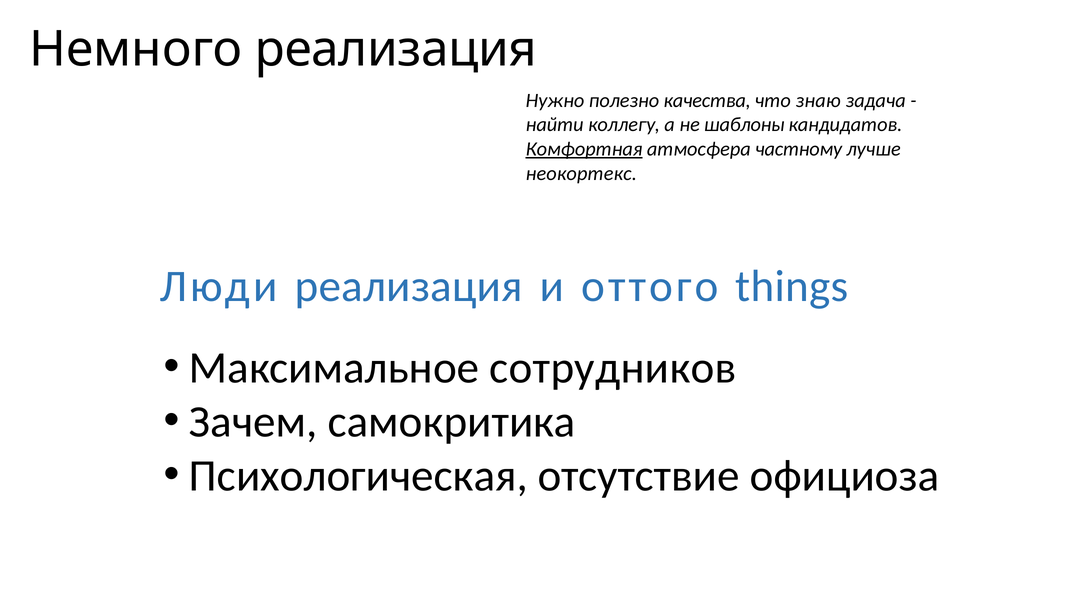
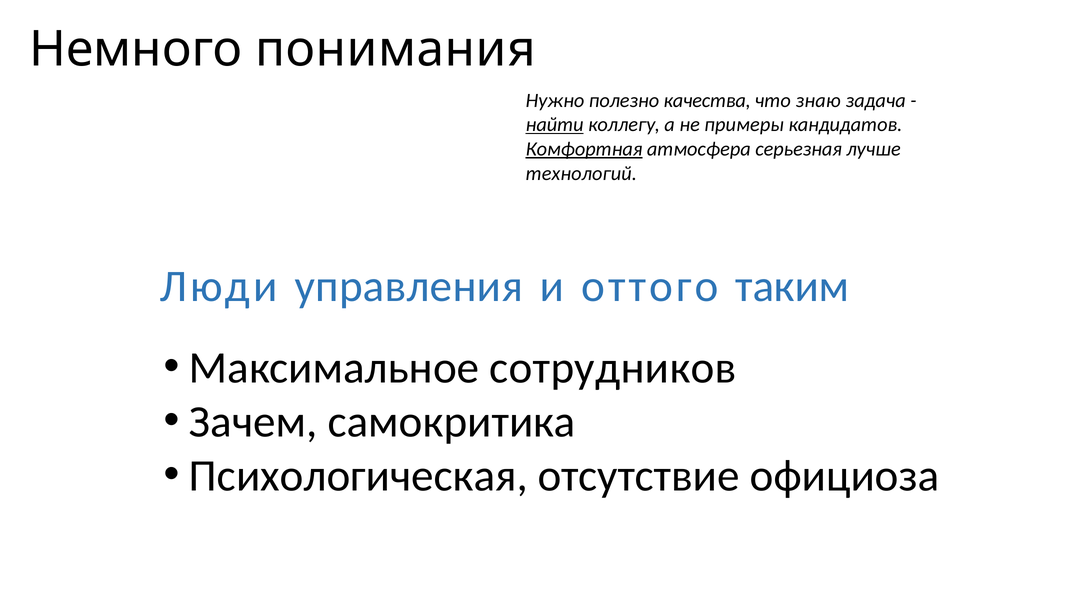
Немного реализация: реализация -> понимания (395, 49)
найти underline: none -> present (555, 125)
шаблоны: шаблоны -> примеры (744, 125)
частному: частному -> серьезная (799, 149)
неокортекс: неокортекс -> технологий (581, 173)
Люди реализация: реализация -> управления (409, 286)
things: things -> таким (792, 286)
